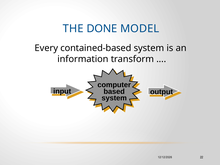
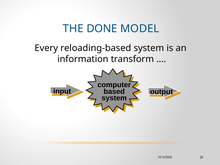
contained-based: contained-based -> reloading-based (96, 48)
